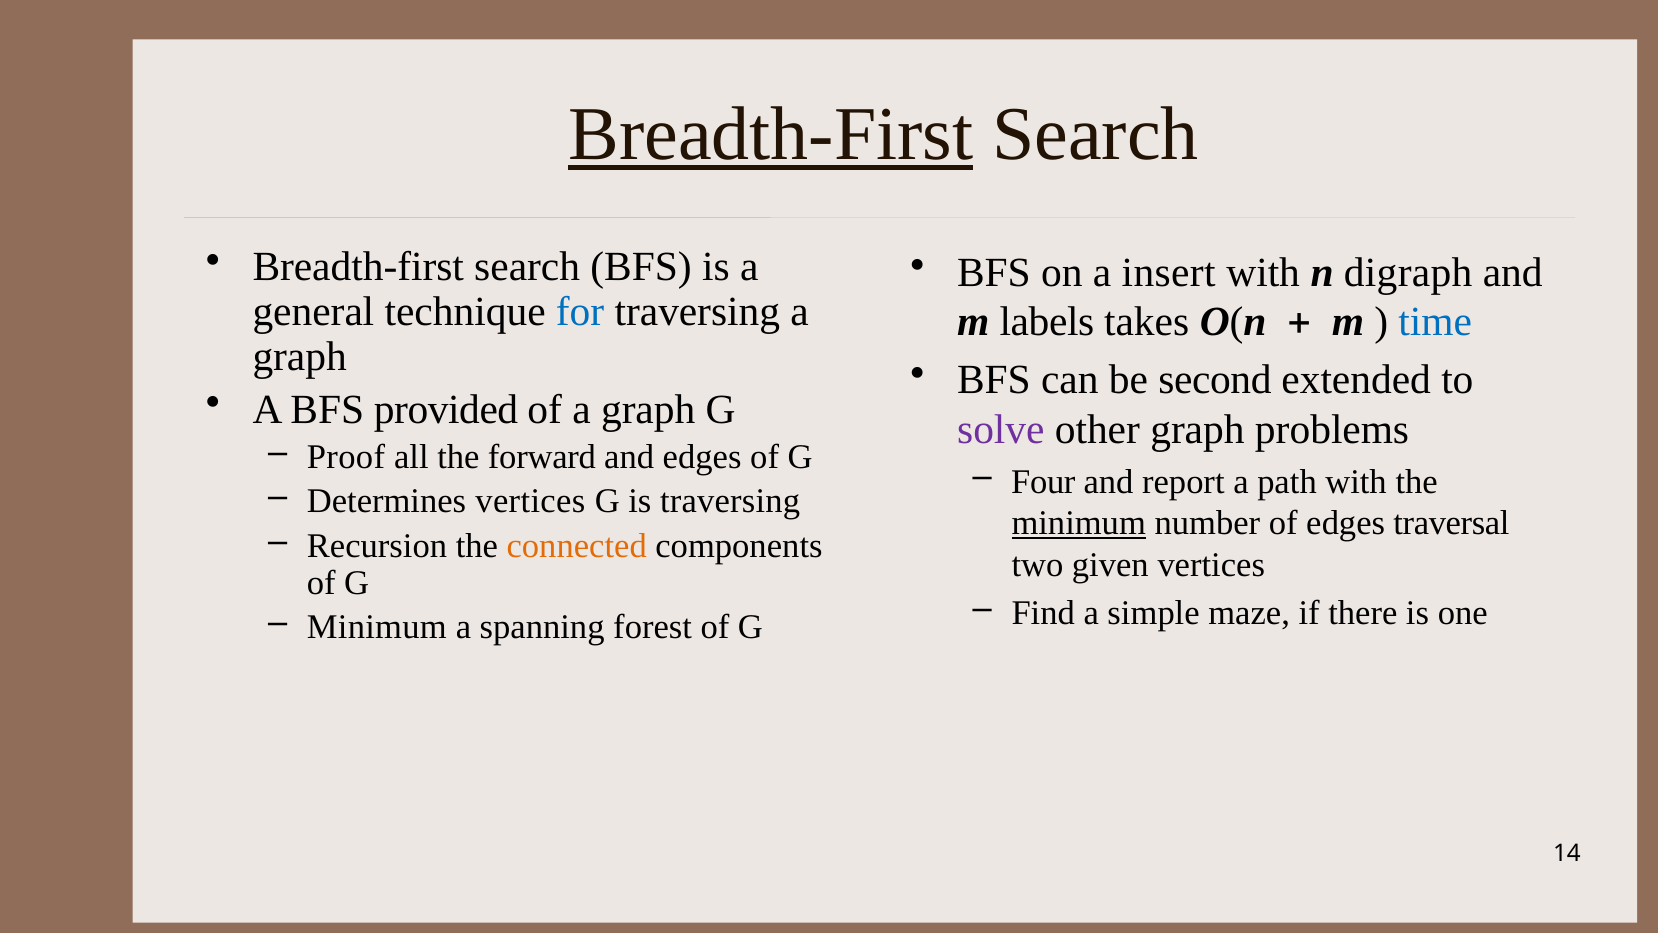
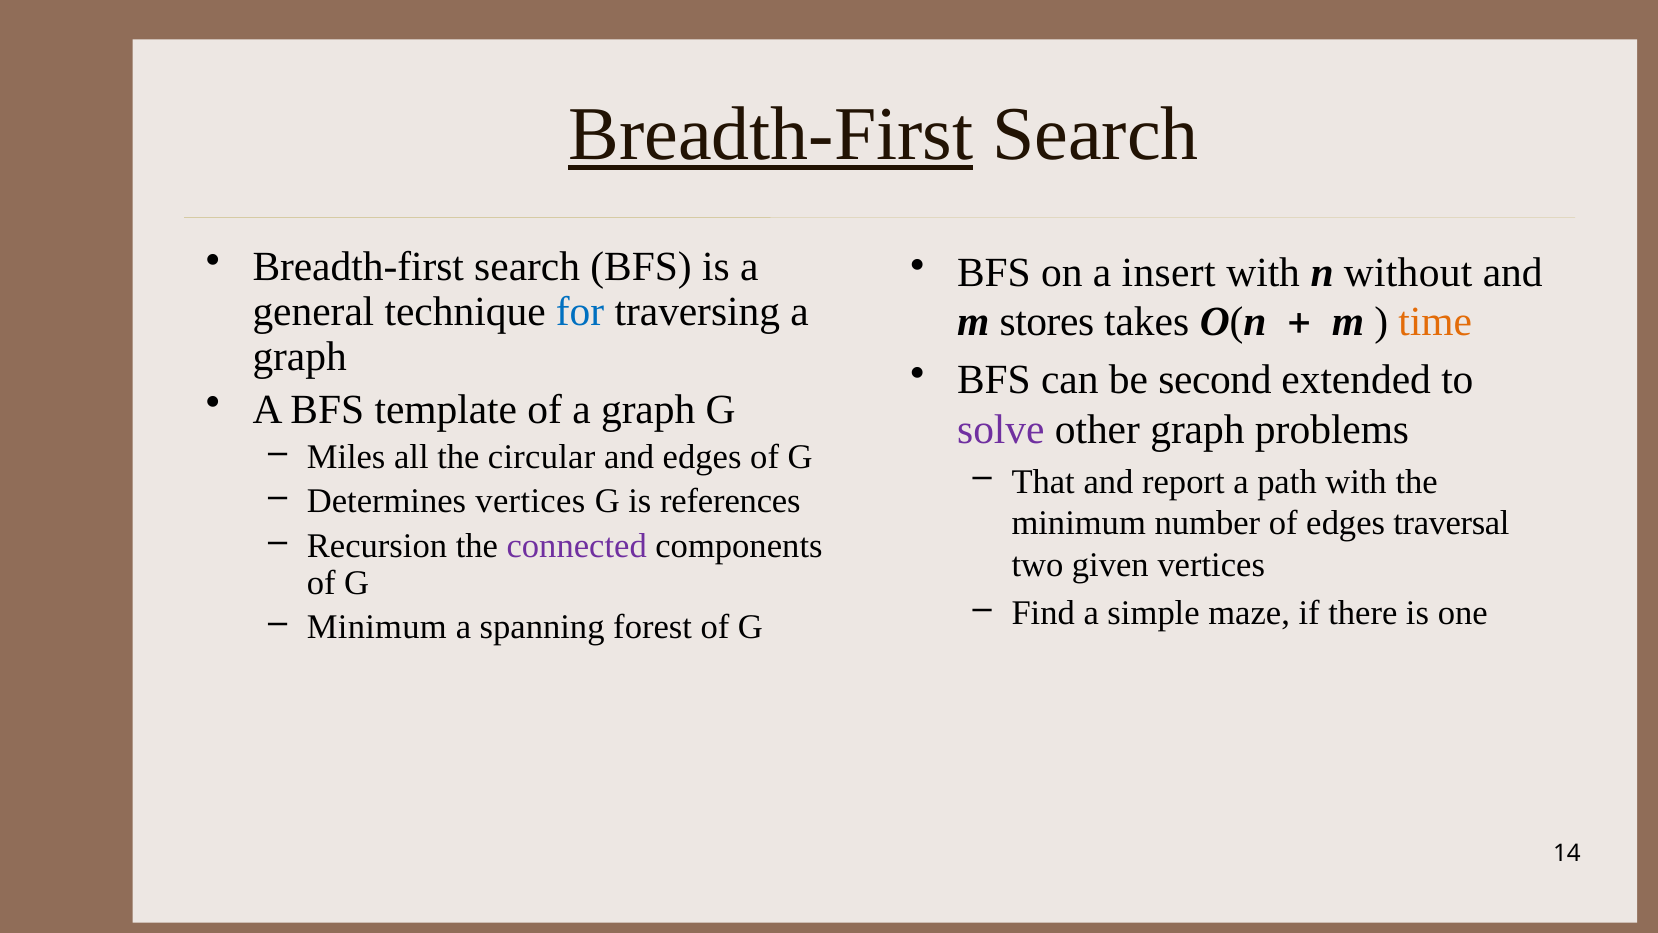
digraph: digraph -> without (1408, 272)
labels: labels -> stores (1047, 322)
time colour: blue -> orange (1435, 322)
provided: provided -> template (446, 409)
Proof: Proof -> Miles (346, 457)
forward: forward -> circular (542, 457)
Four: Four -> That (1043, 482)
is traversing: traversing -> references (730, 501)
minimum underline: present -> none (1079, 523)
connected colour: orange -> purple (577, 546)
